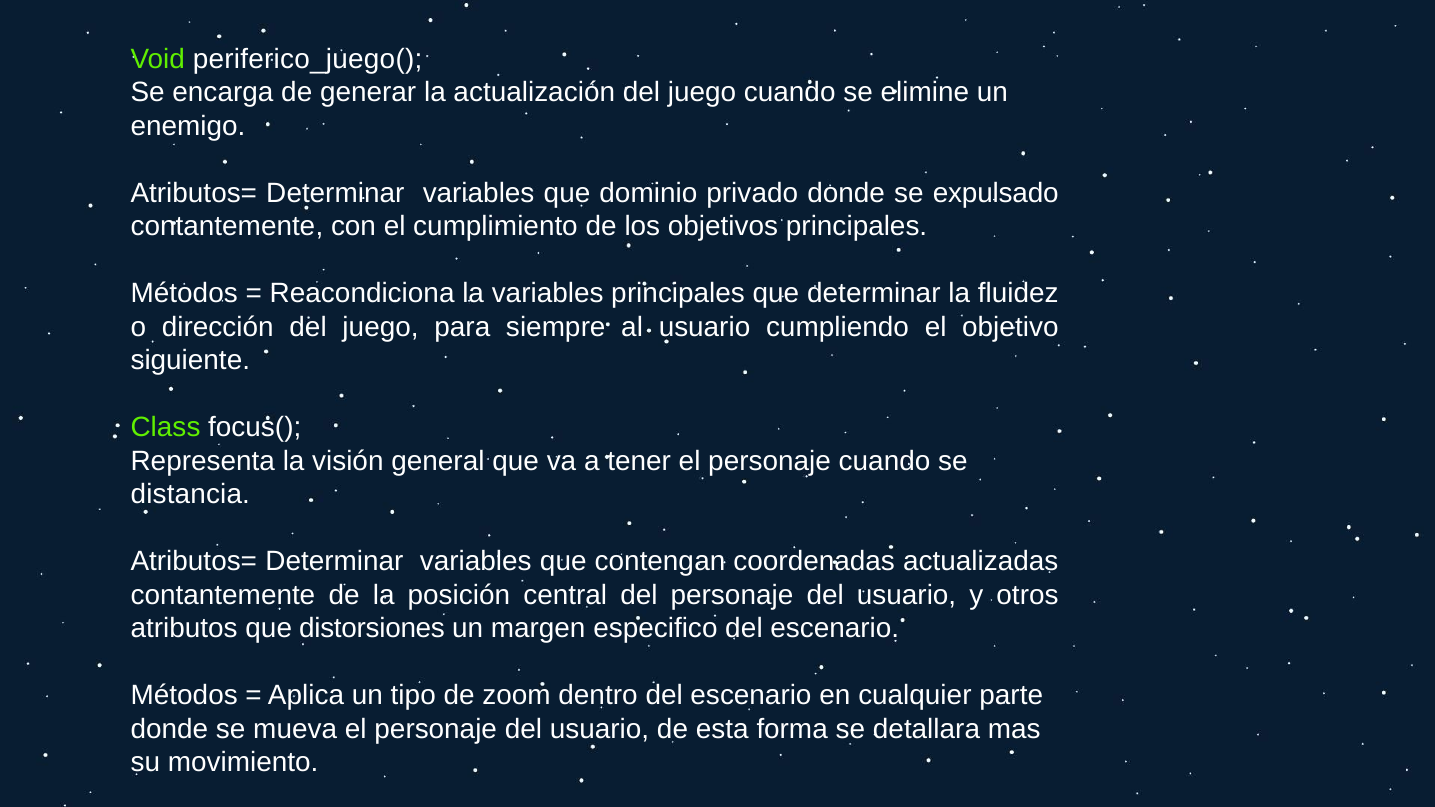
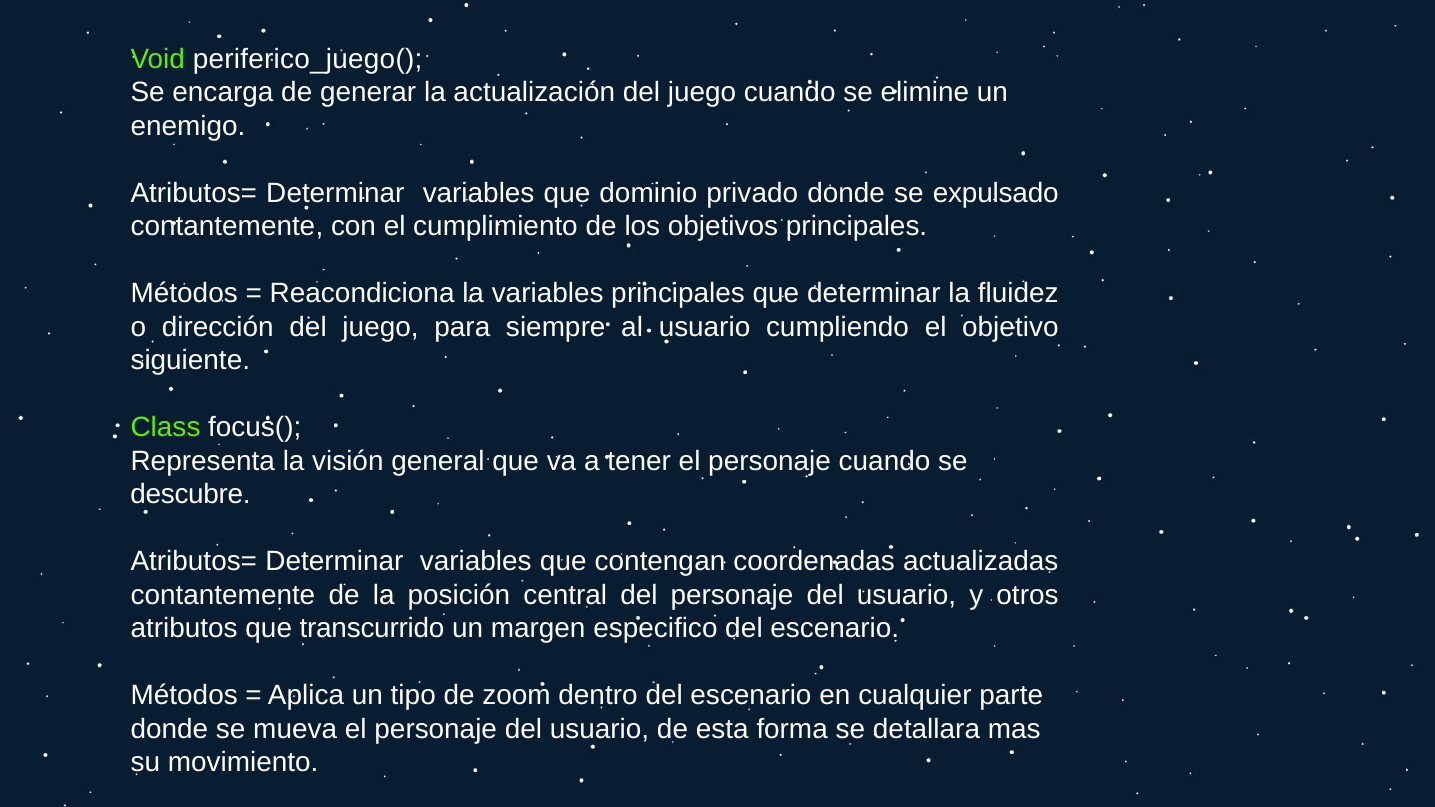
distancia: distancia -> descubre (191, 495)
distorsiones: distorsiones -> transcurrido (372, 629)
